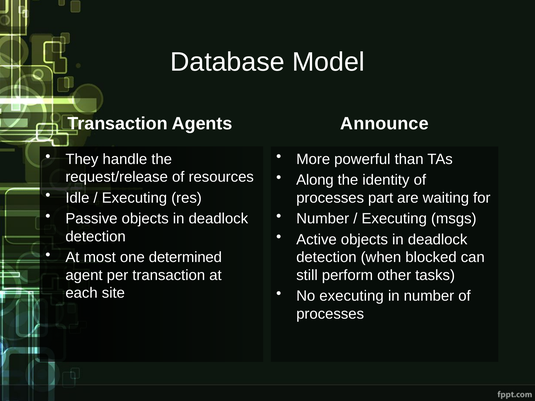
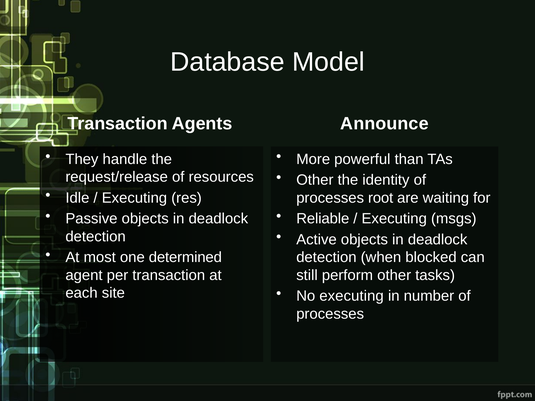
Along: Along -> Other (315, 180)
part: part -> root (381, 198)
Number: Number -> Reliable (323, 219)
